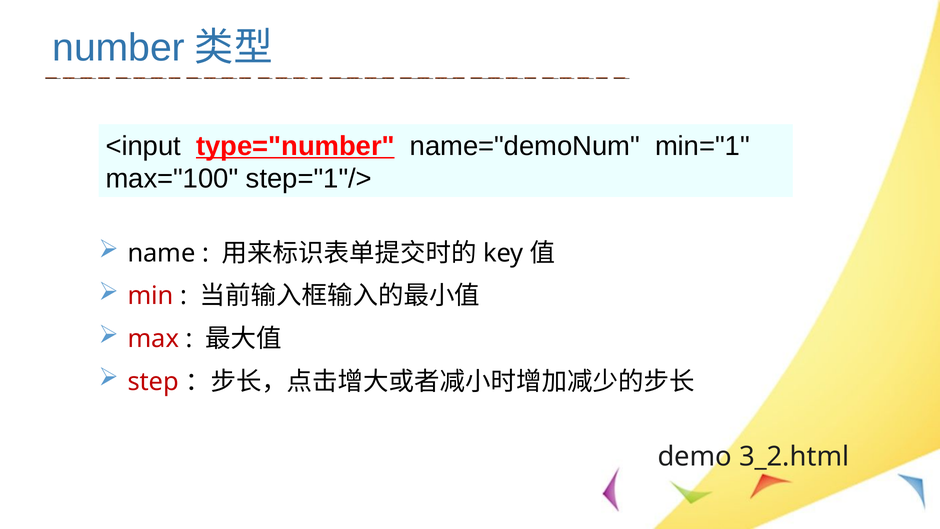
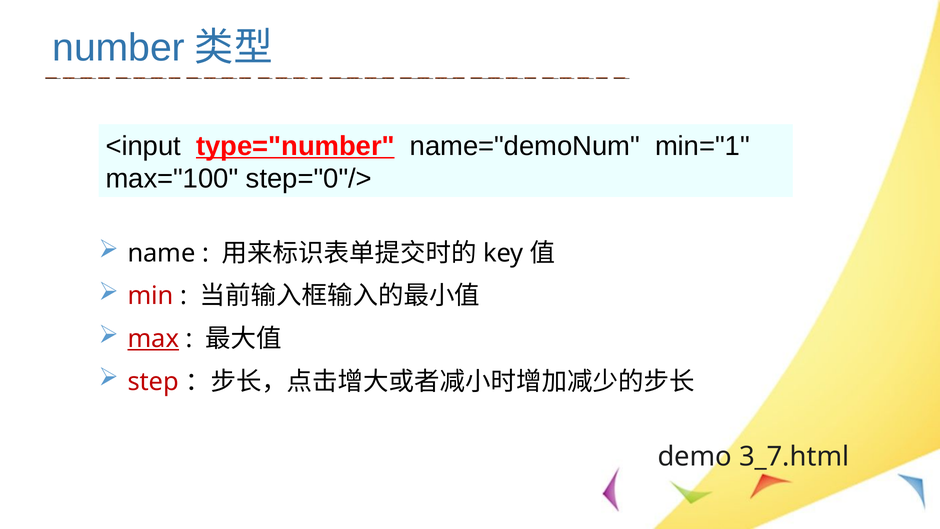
step="1"/>: step="1"/> -> step="0"/> (309, 179)
max underline: none -> present (153, 339)
3_2.html: 3_2.html -> 3_7.html (794, 456)
